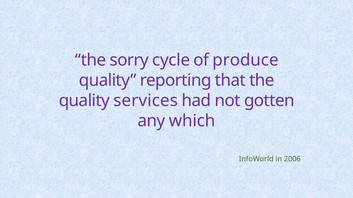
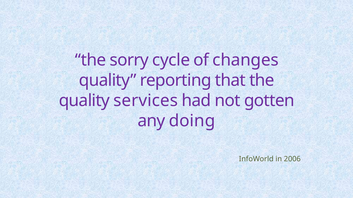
produce: produce -> changes (246, 60)
which: which -> doing (192, 121)
